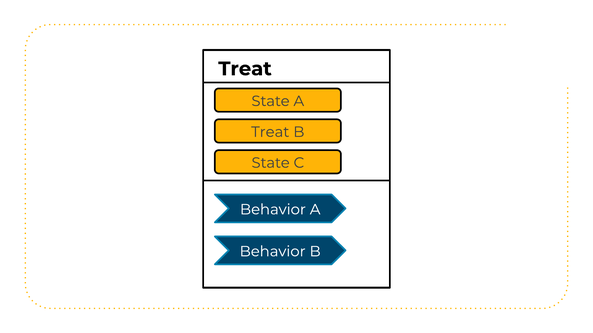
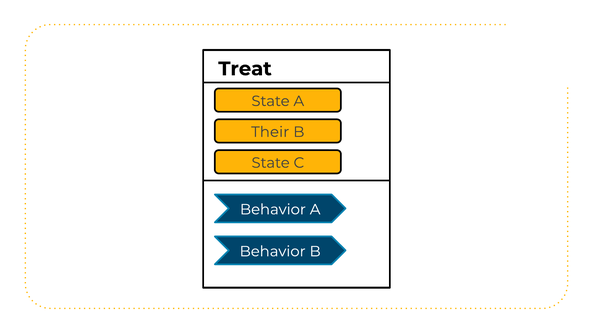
Treat: Treat -> Their (270, 132)
